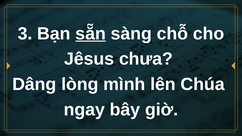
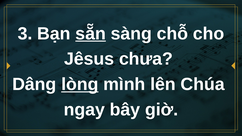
lòng underline: none -> present (80, 84)
